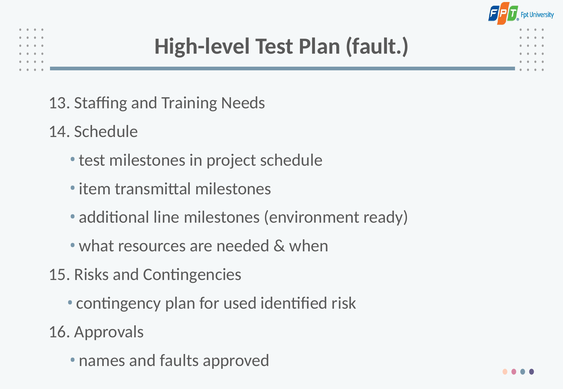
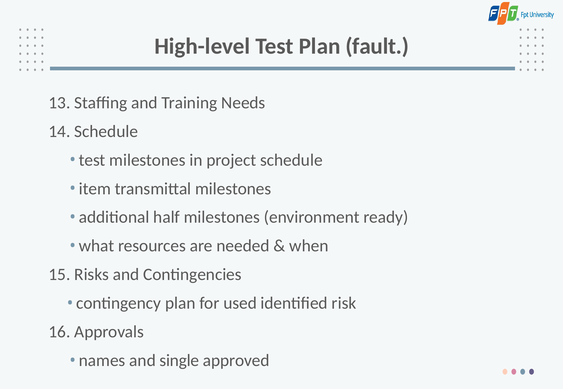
line: line -> half (167, 218)
faults: faults -> single (179, 361)
